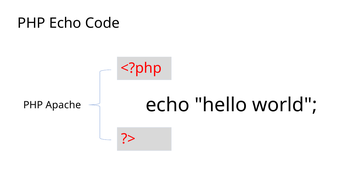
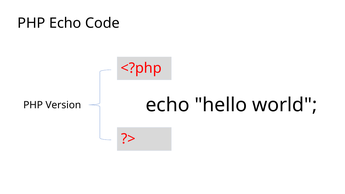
Apache: Apache -> Version (63, 105)
